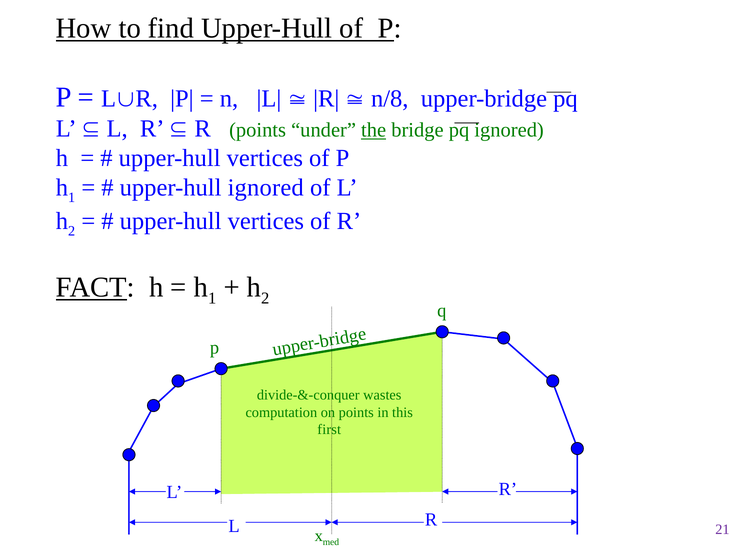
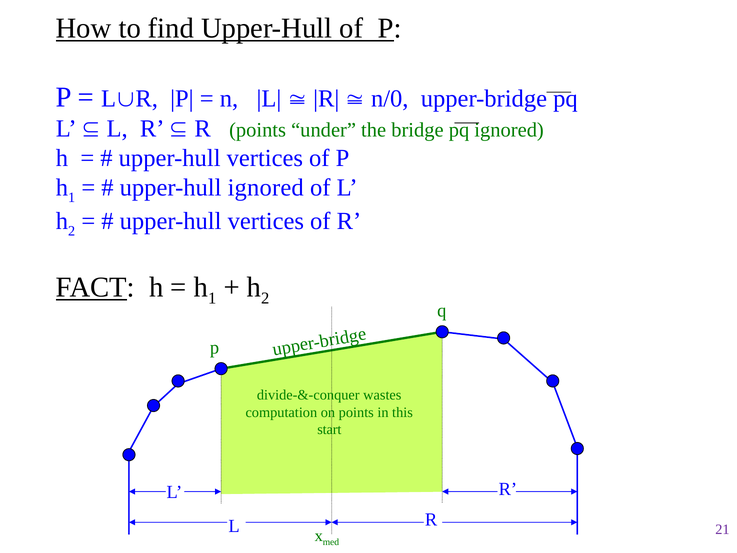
n/8: n/8 -> n/0 (390, 98)
the underline: present -> none (374, 130)
first: first -> start (329, 429)
